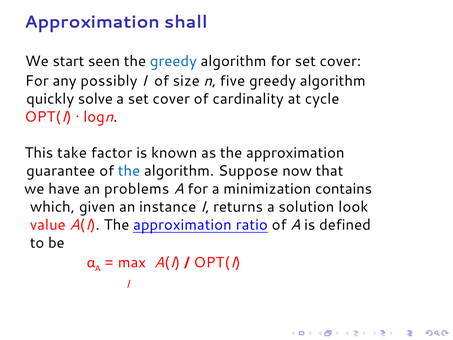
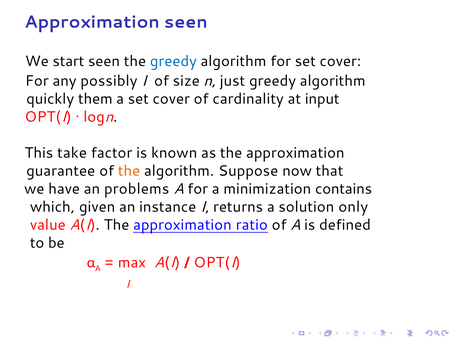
Approximation shall: shall -> seen (186, 22)
five: five -> just (232, 81)
solve: solve -> them (95, 99)
cycle: cycle -> input (322, 99)
the colour: blue -> orange (129, 171)
look: look -> only (353, 207)
